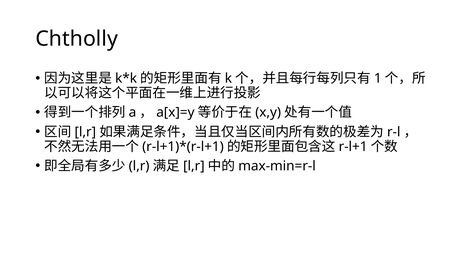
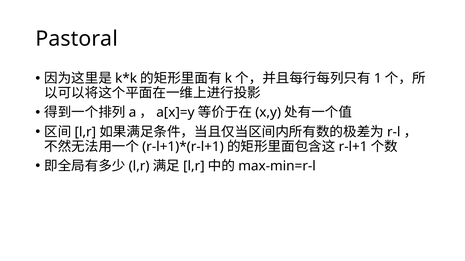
Chtholly: Chtholly -> Pastoral (77, 39)
